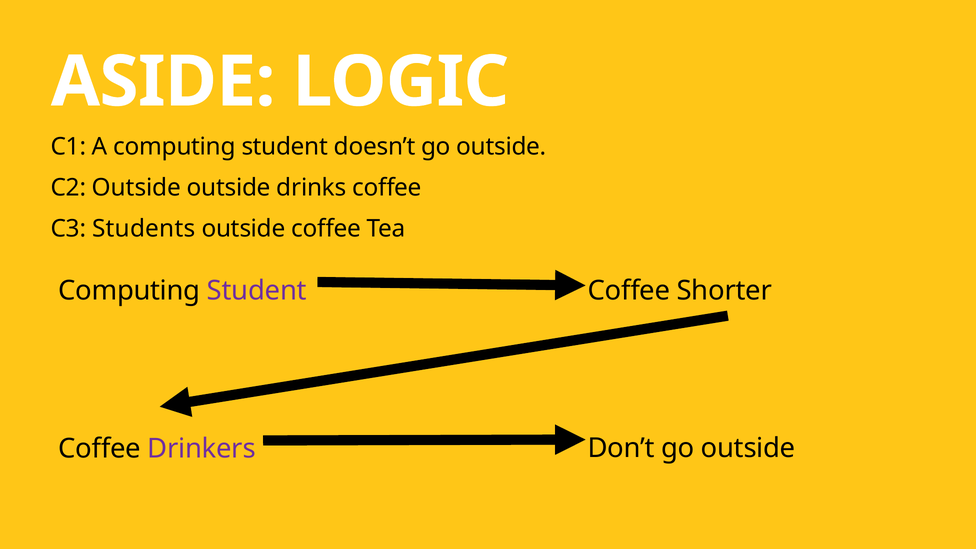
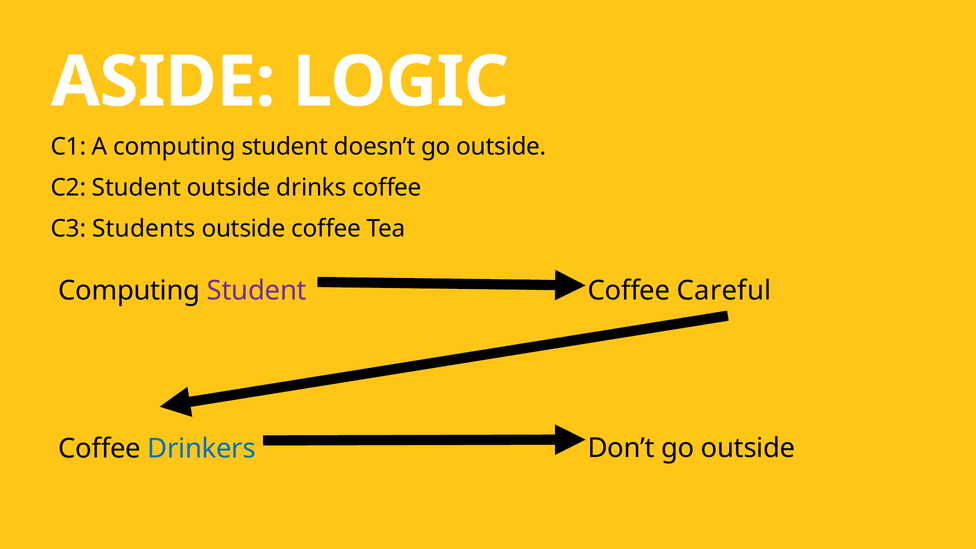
C2 Outside: Outside -> Student (137, 188)
Shorter: Shorter -> Careful (724, 290)
Drinkers colour: purple -> blue (201, 449)
